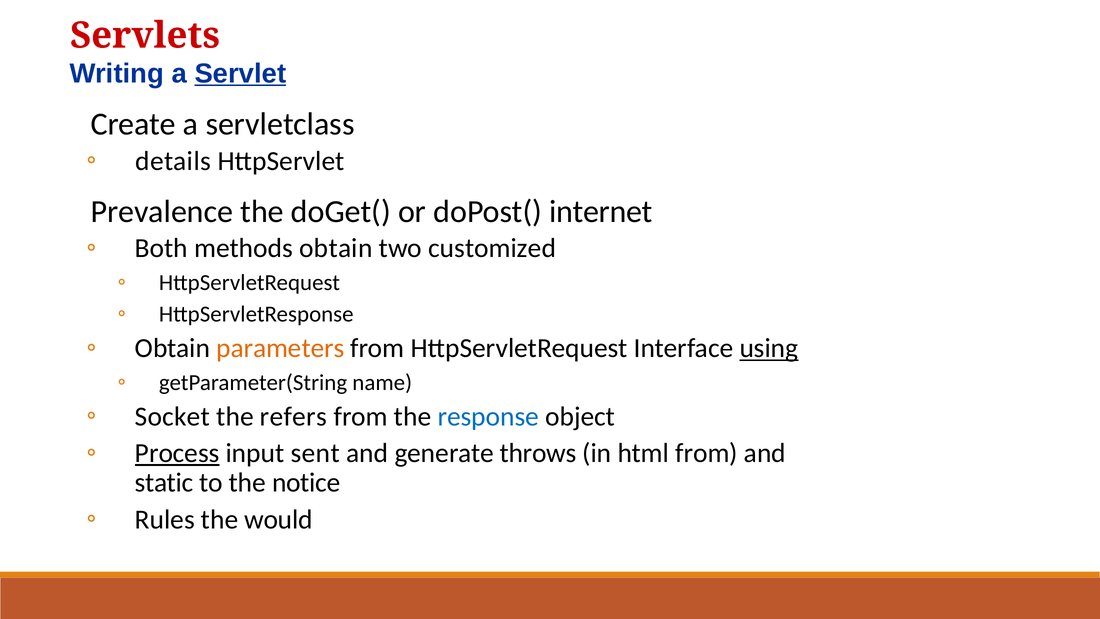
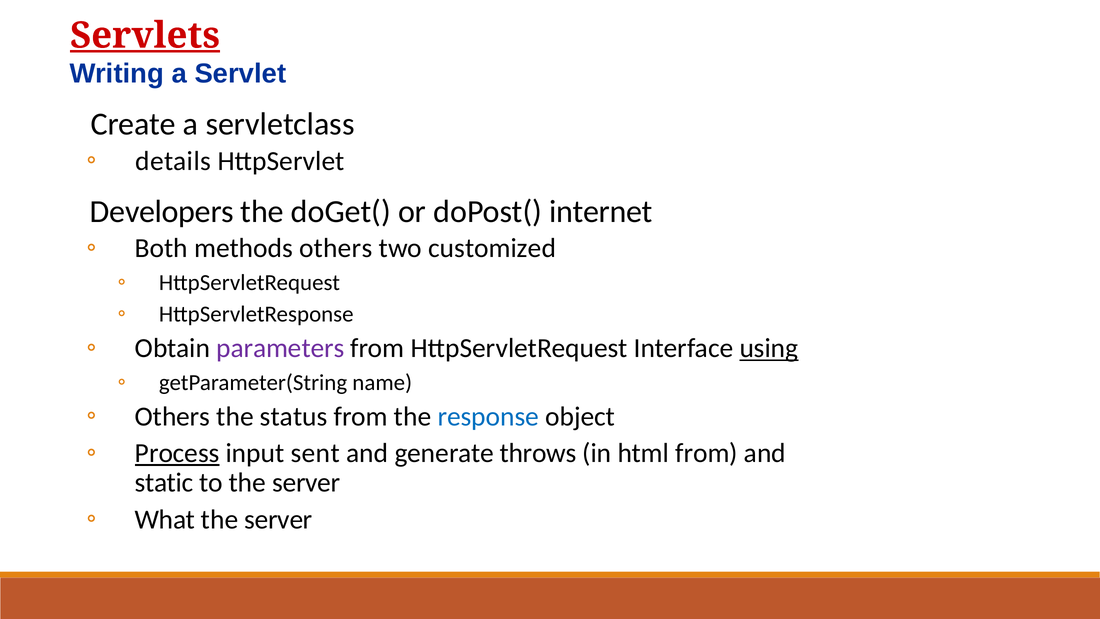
Servlets underline: none -> present (145, 36)
Servlet underline: present -> none (240, 73)
Prevalence: Prevalence -> Developers (162, 211)
methods obtain: obtain -> others (336, 248)
parameters colour: orange -> purple (280, 348)
Socket: Socket -> Others (173, 416)
refers: refers -> status (294, 416)
to the notice: notice -> server (306, 483)
Rules: Rules -> What (165, 519)
would: would -> server (278, 519)
